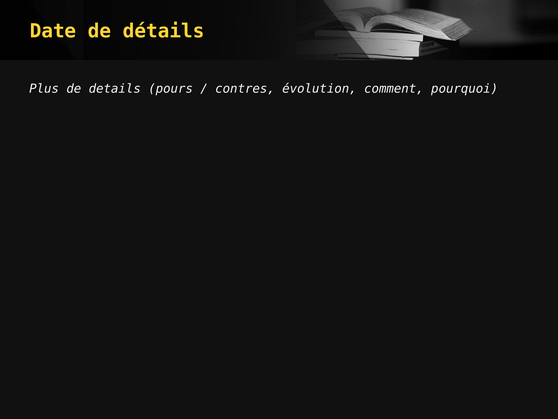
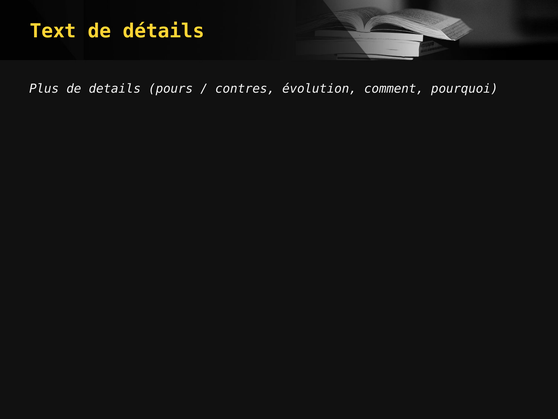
Date: Date -> Text (53, 31)
